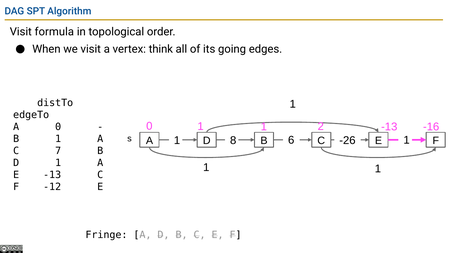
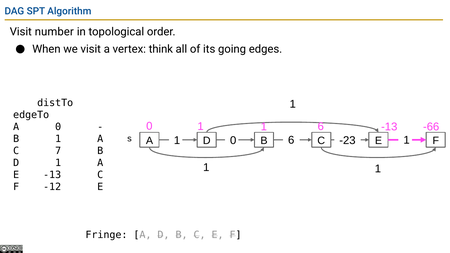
formula: formula -> number (54, 32)
1 1 2: 2 -> 6 (321, 127)
-16: -16 -> -66 (431, 127)
s 8: 8 -> 0 (233, 141)
-26: -26 -> -23 (347, 140)
